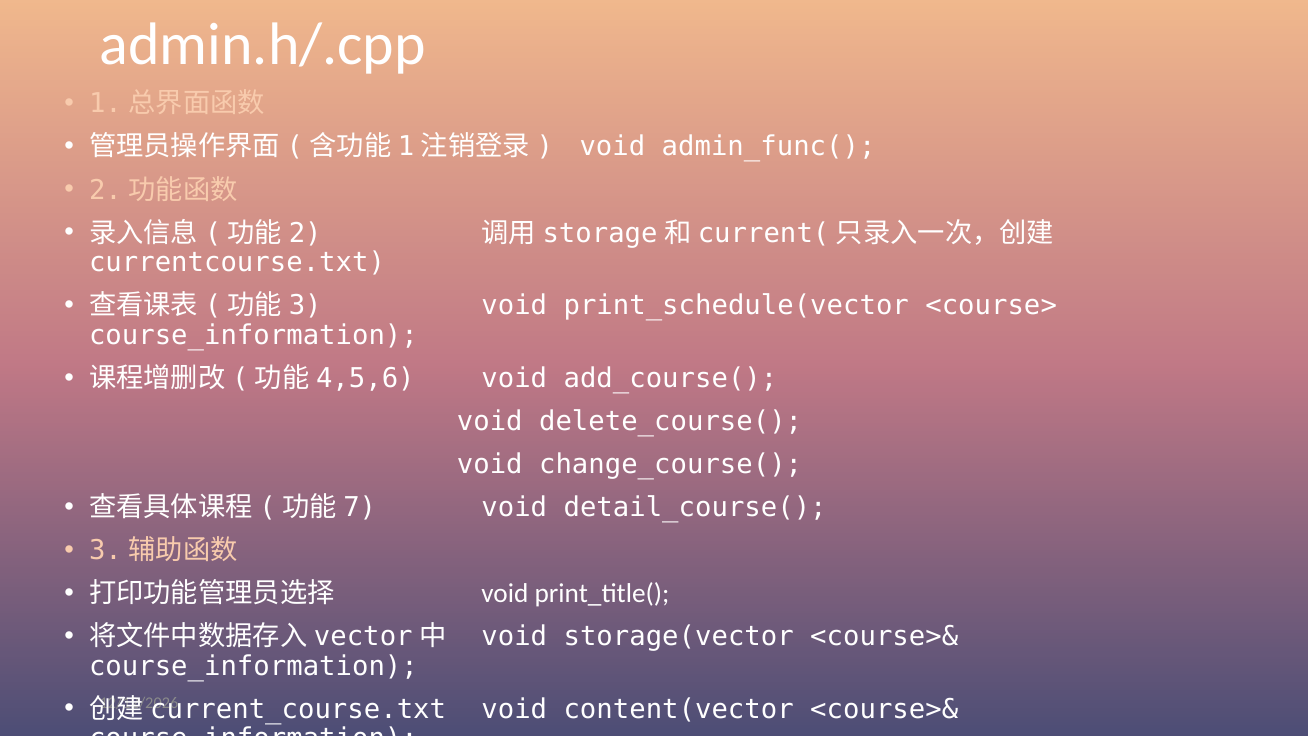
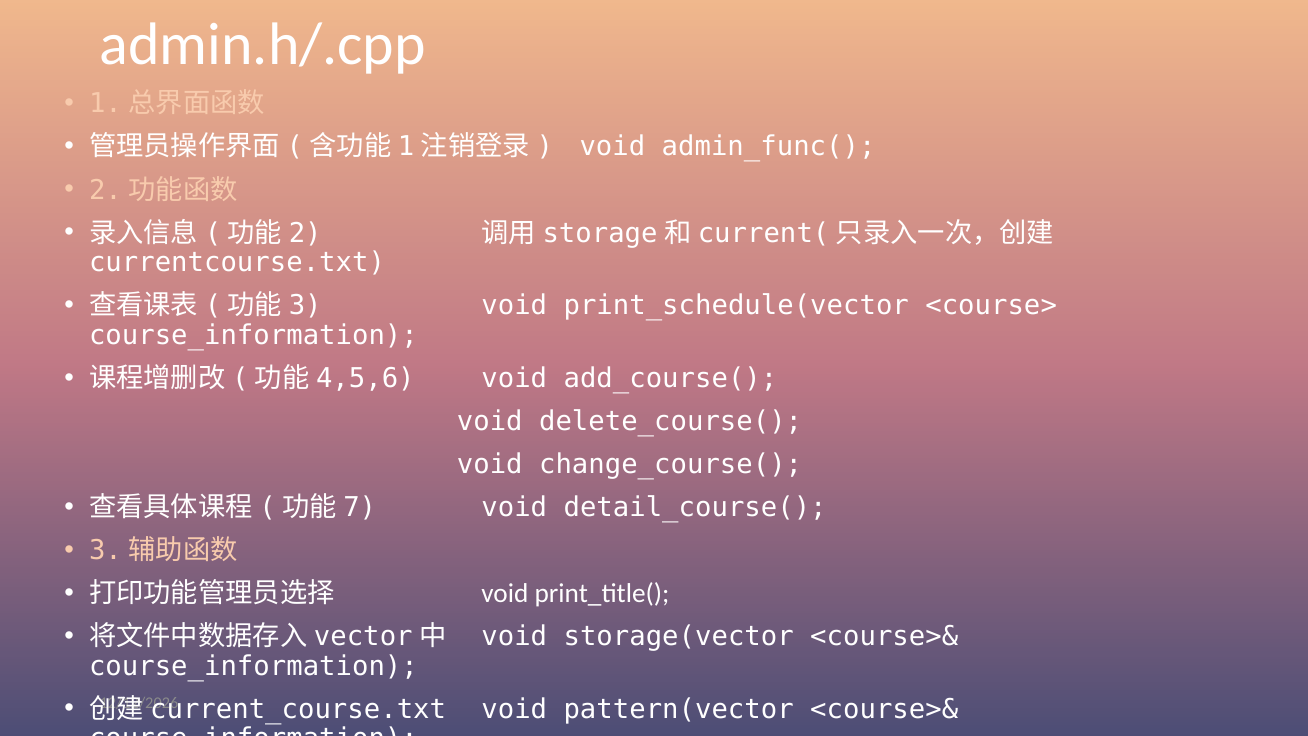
content(vector: content(vector -> pattern(vector (679, 709)
